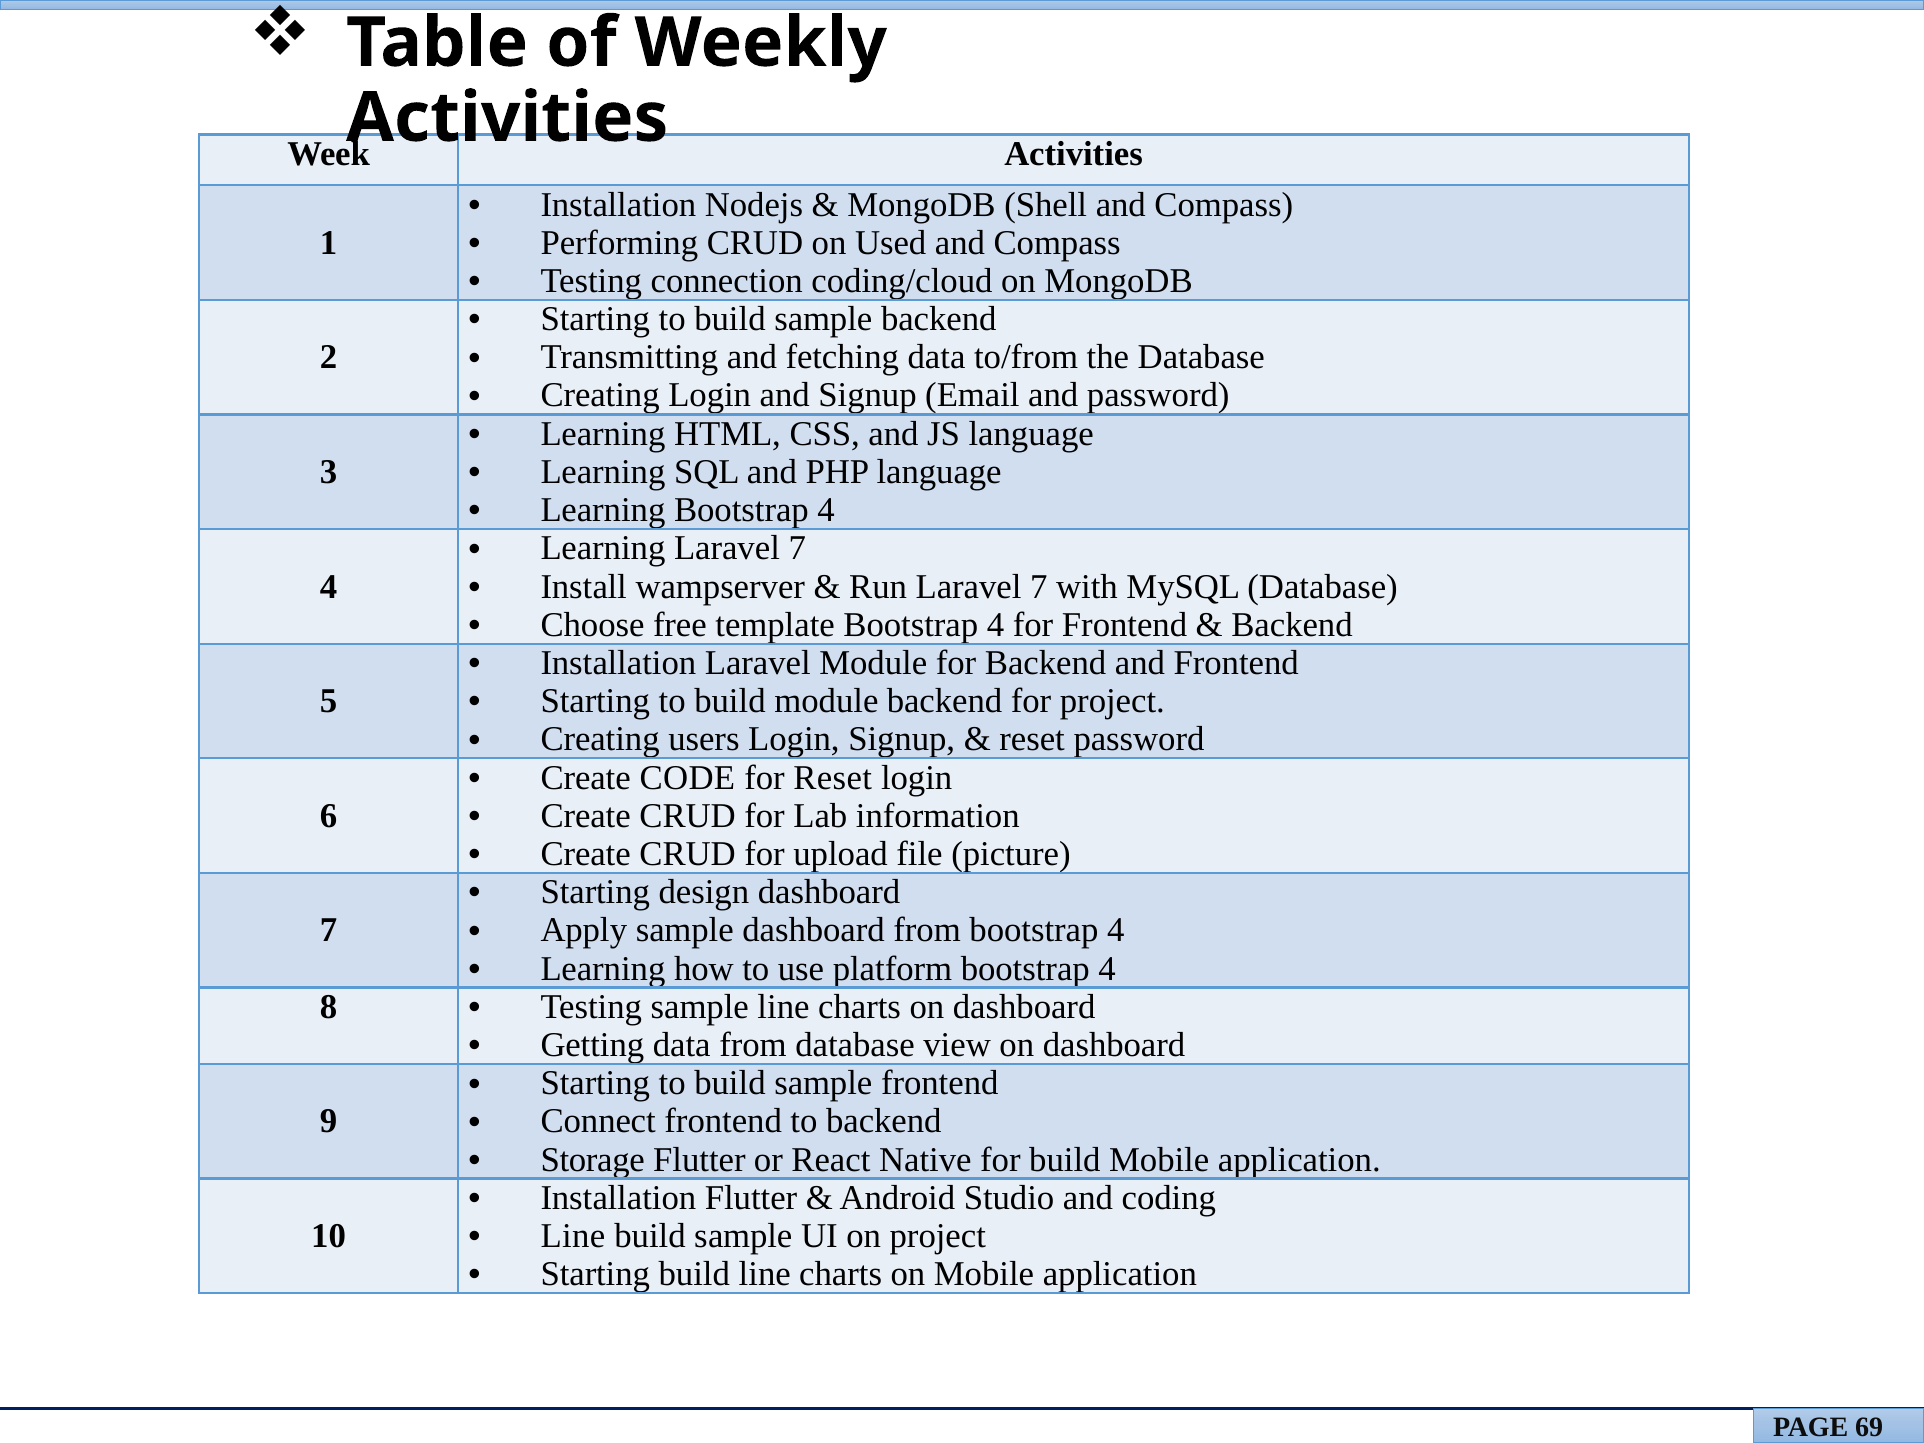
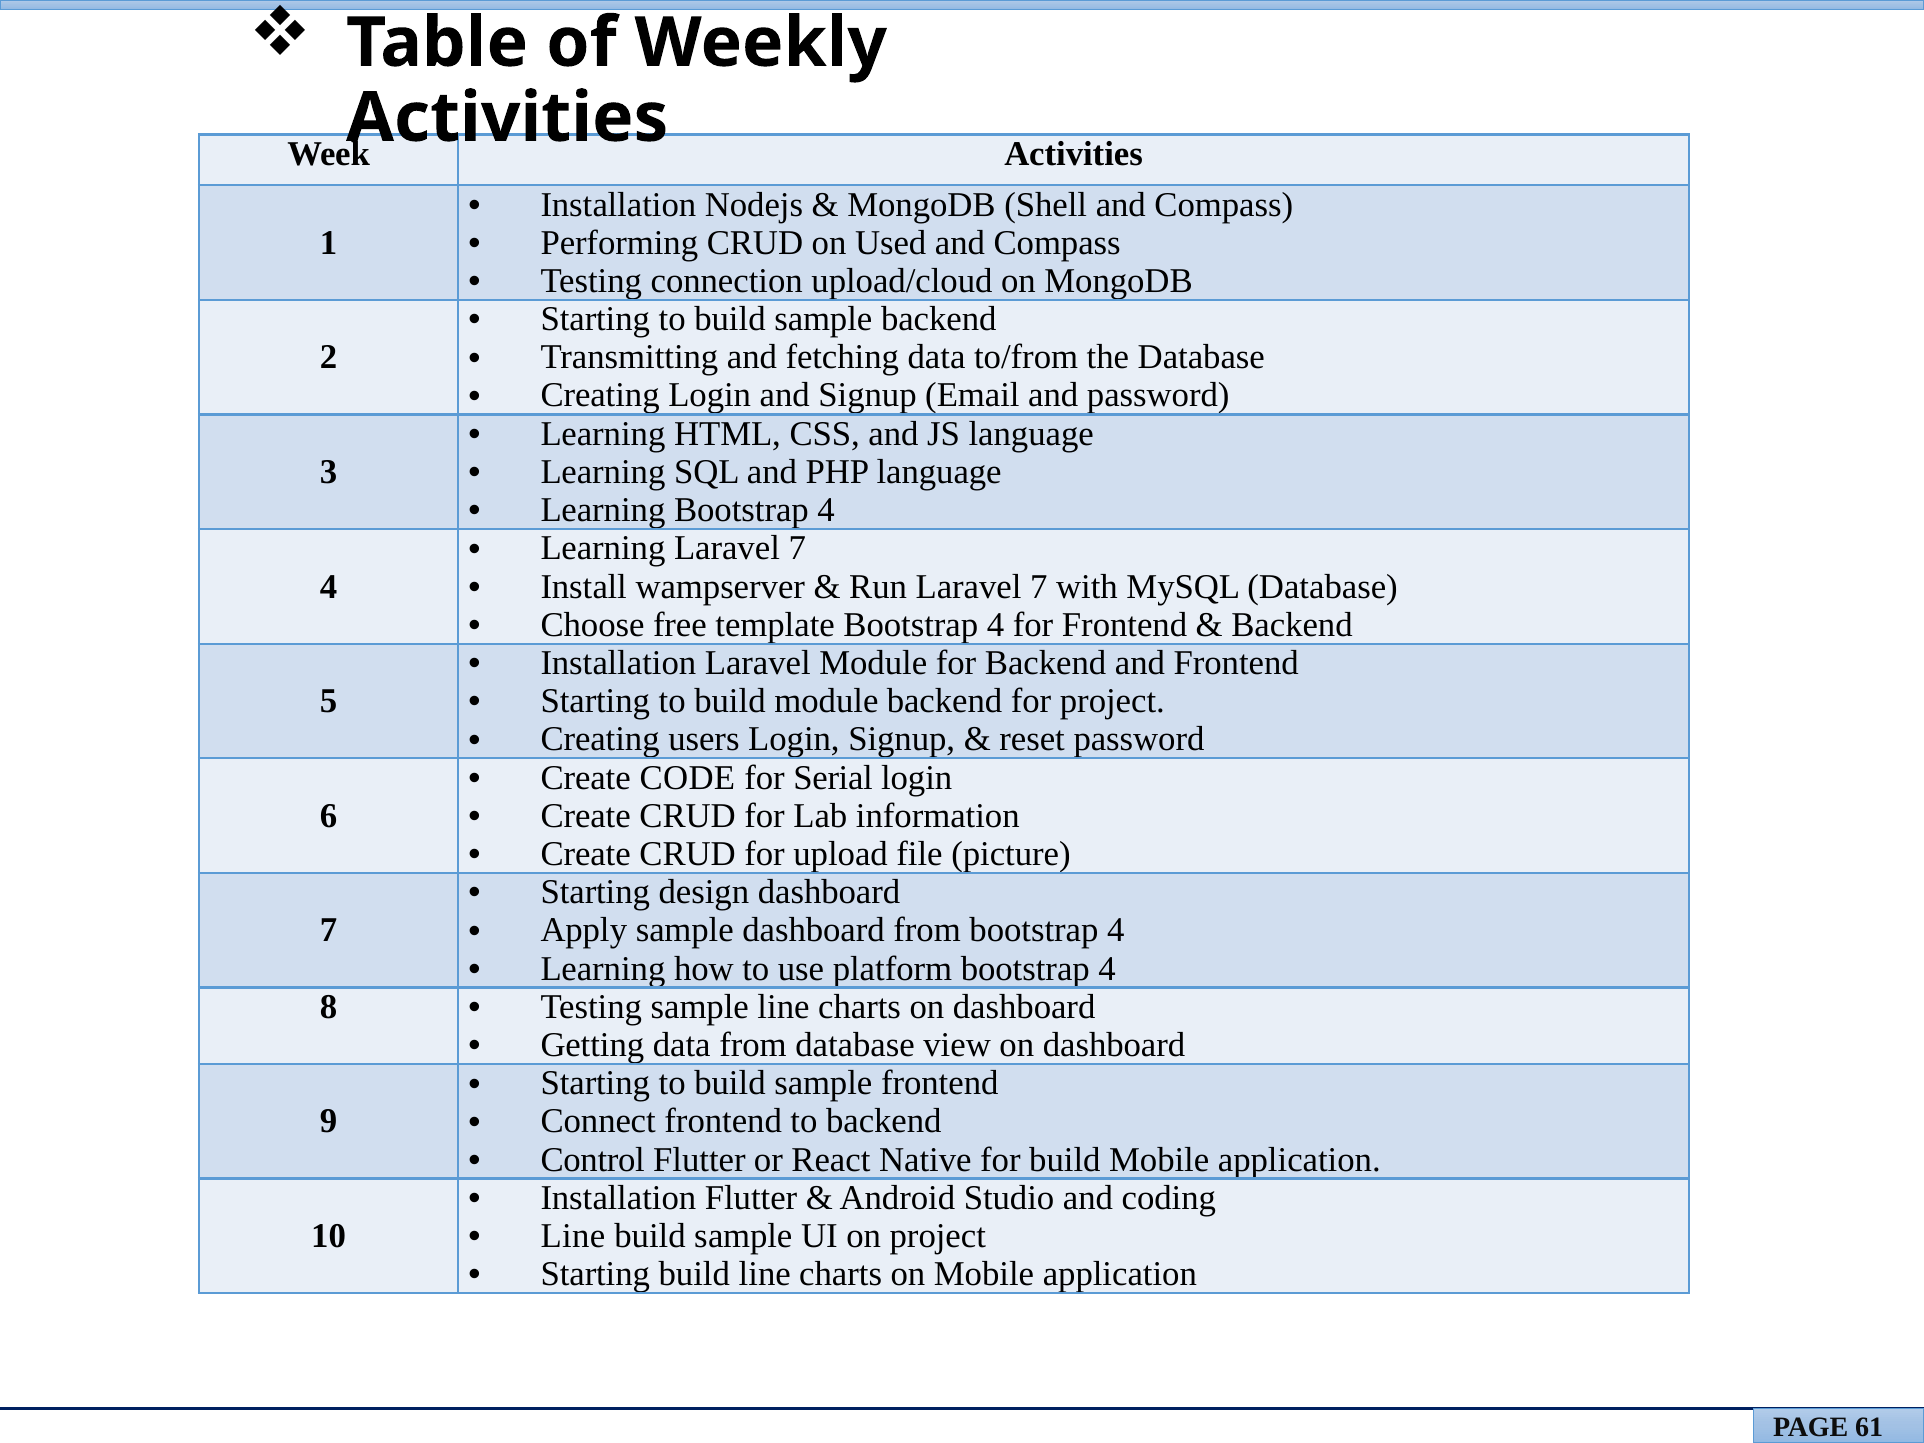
coding/cloud: coding/cloud -> upload/cloud (902, 281)
for Reset: Reset -> Serial (833, 778)
Storage: Storage -> Control (593, 1160)
69: 69 -> 61 (1869, 1428)
